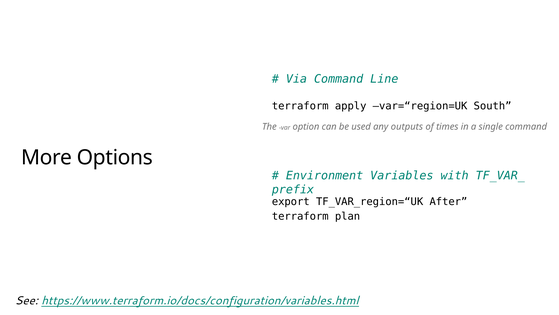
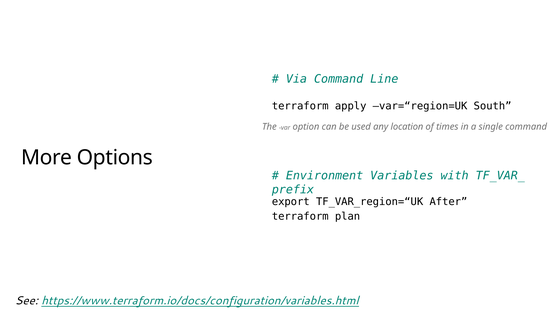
outputs: outputs -> location (407, 127)
